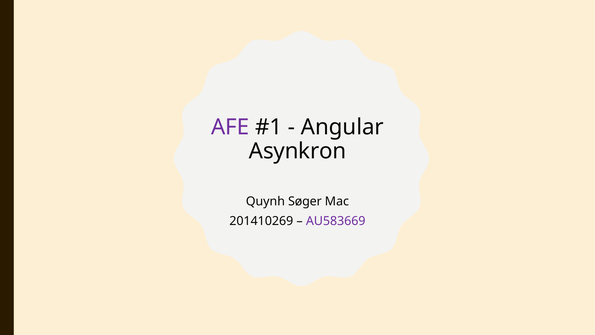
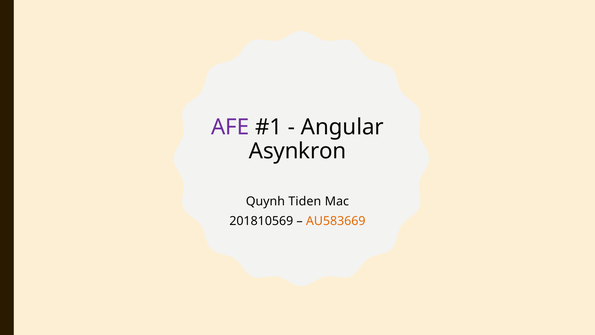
Søger: Søger -> Tiden (305, 201)
201410269: 201410269 -> 201810569 (261, 221)
AU583669 colour: purple -> orange (336, 221)
